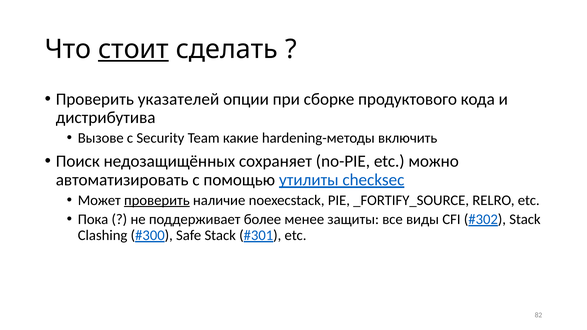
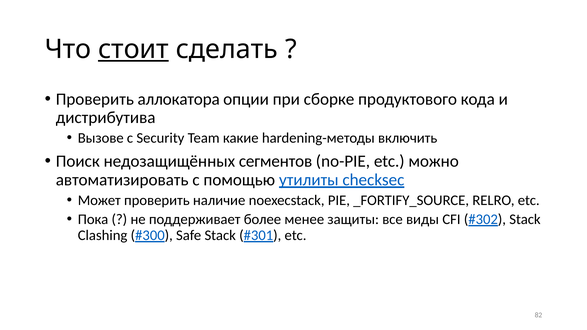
указателей: указателей -> аллокатора (179, 99)
сохраняет: сохраняет -> сегментов (276, 161)
проверить underline: present -> none (157, 200)
